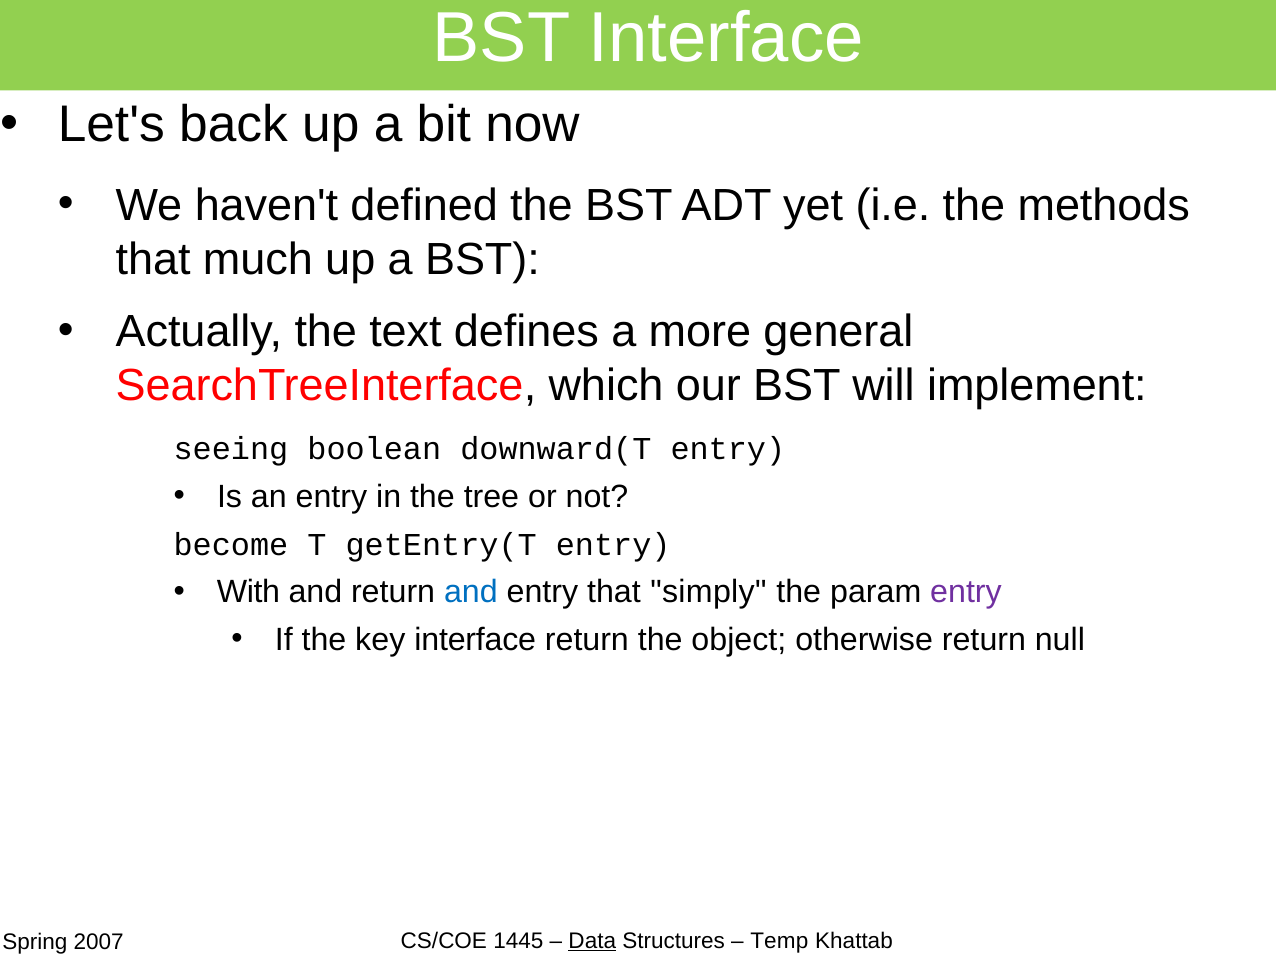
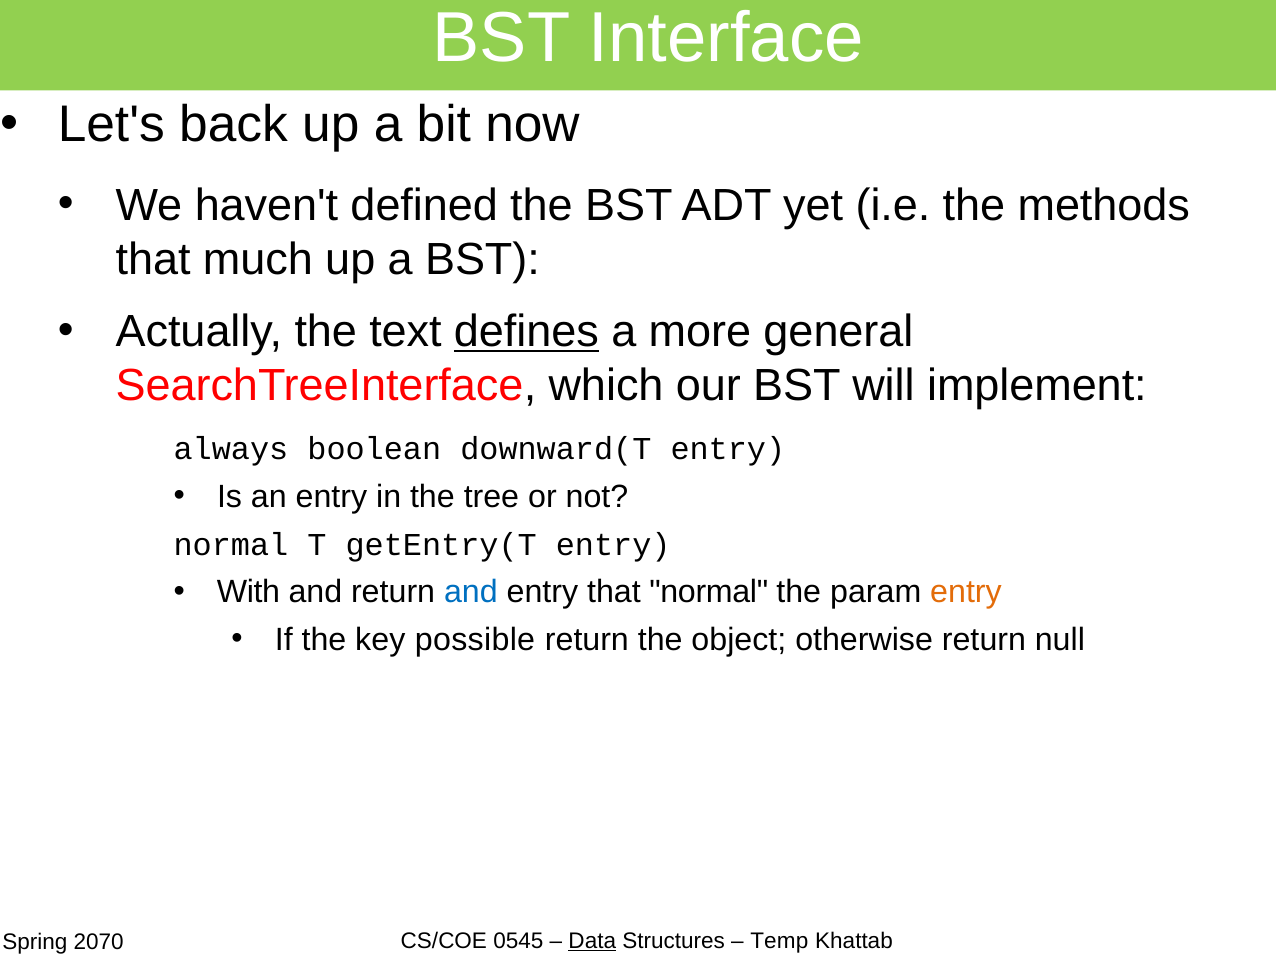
defines underline: none -> present (526, 332)
seeing: seeing -> always (231, 449)
become: become -> normal (231, 545)
that simply: simply -> normal (709, 592)
entry colour: purple -> orange (966, 592)
key interface: interface -> possible (475, 640)
2007: 2007 -> 2070 (99, 942)
1445: 1445 -> 0545 (518, 941)
